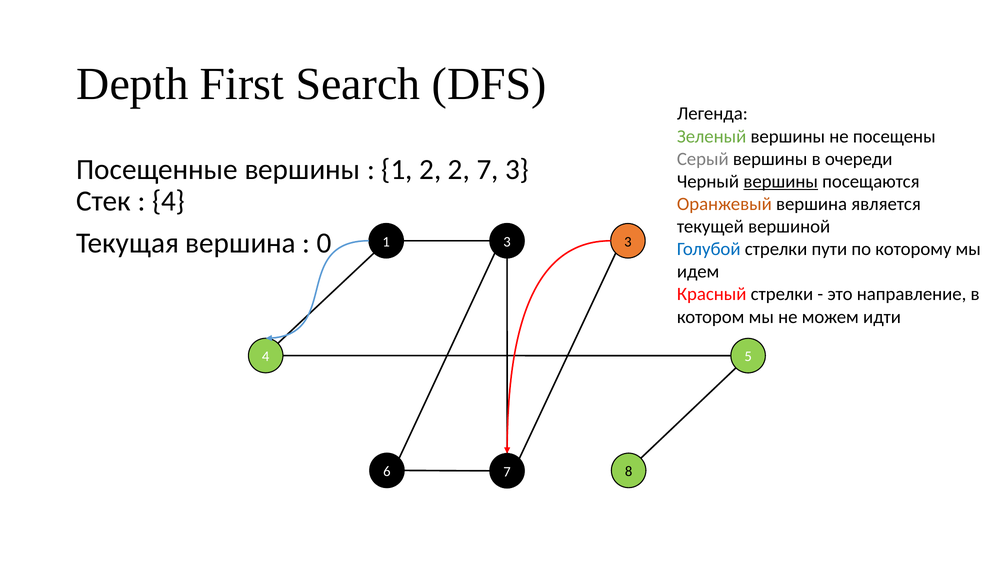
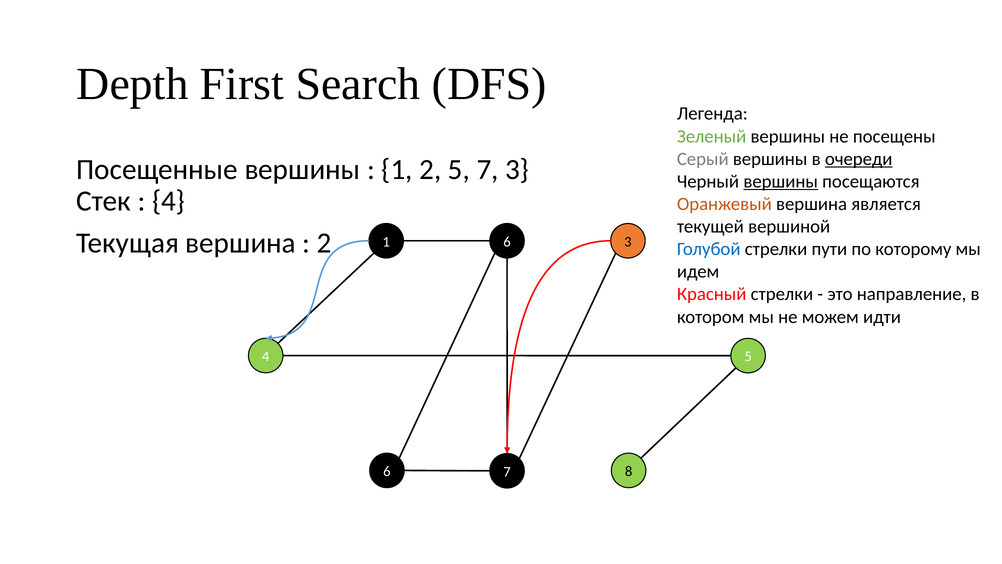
очереди underline: none -> present (859, 159)
2 2: 2 -> 5 (459, 169)
0: 0 -> 2 (324, 243)
1 3: 3 -> 6 (507, 242)
